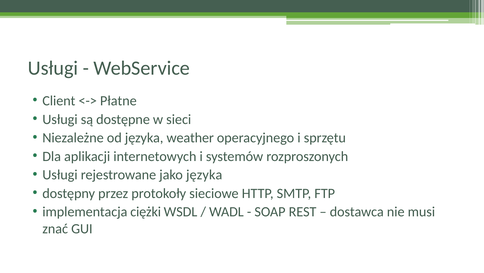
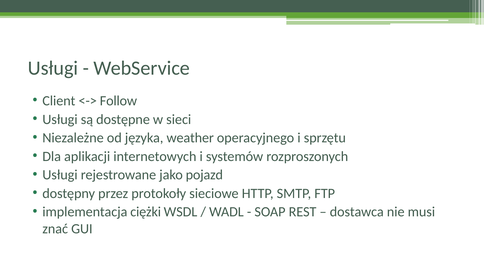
Płatne: Płatne -> Follow (118, 101)
jako języka: języka -> pojazd (204, 174)
